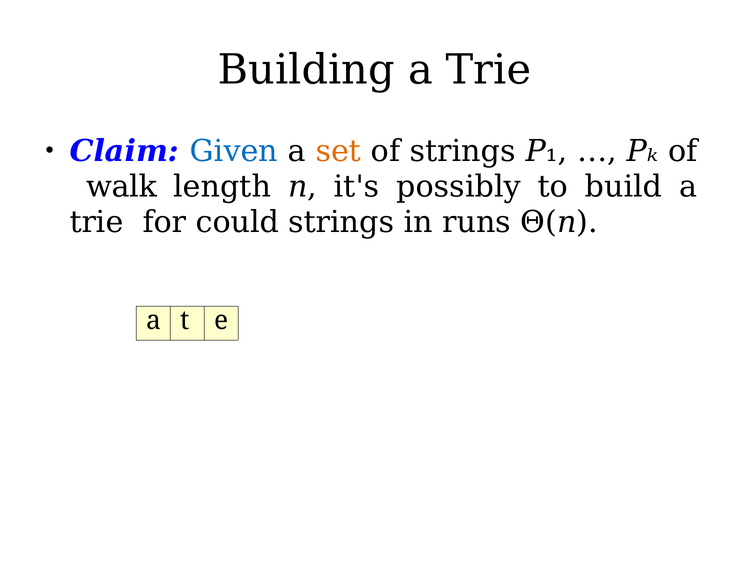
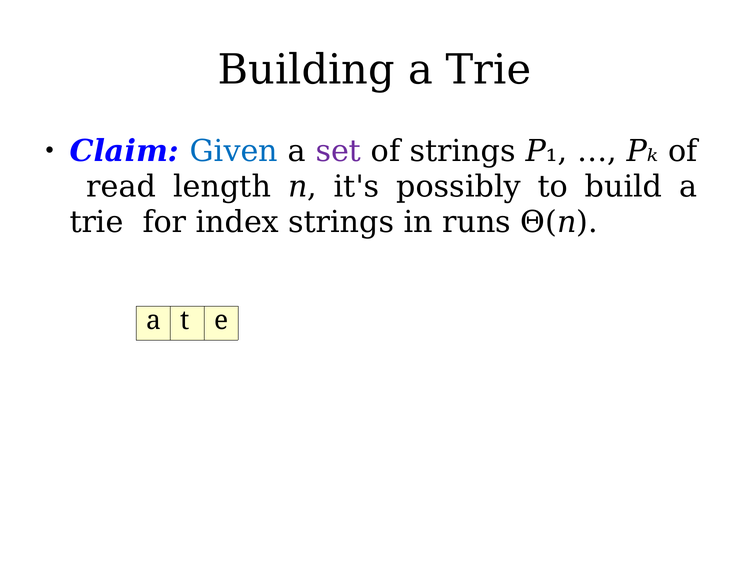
set colour: orange -> purple (338, 151)
walk: walk -> read (121, 187)
could: could -> index (237, 222)
